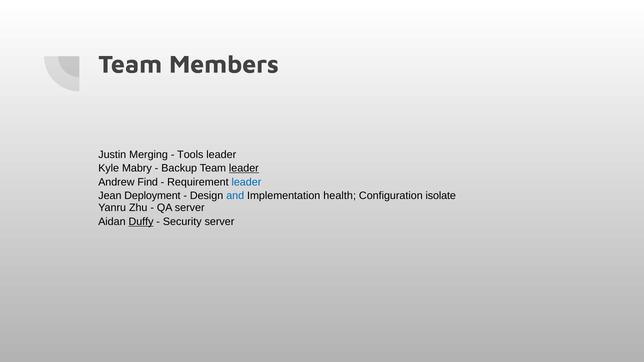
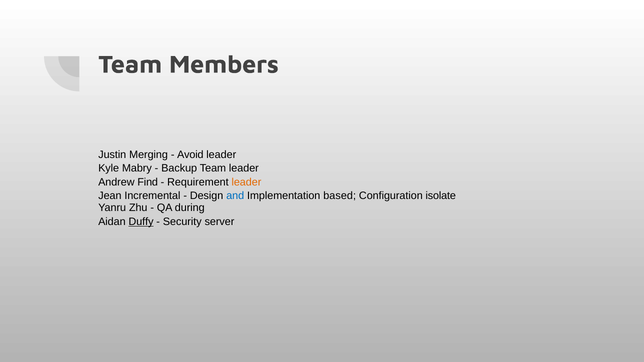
Tools: Tools -> Avoid (190, 155)
leader underline: present -> none (244, 168)
leader colour: blue -> orange (246, 182)
Deployment: Deployment -> Incremental (152, 196)
health: health -> based (340, 196)
QA server: server -> during (190, 208)
